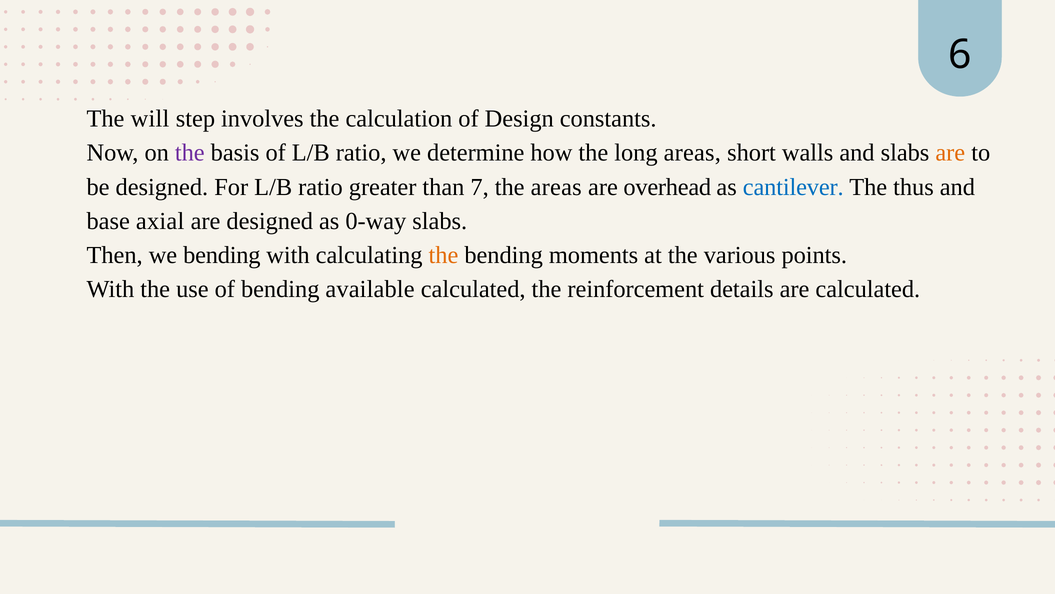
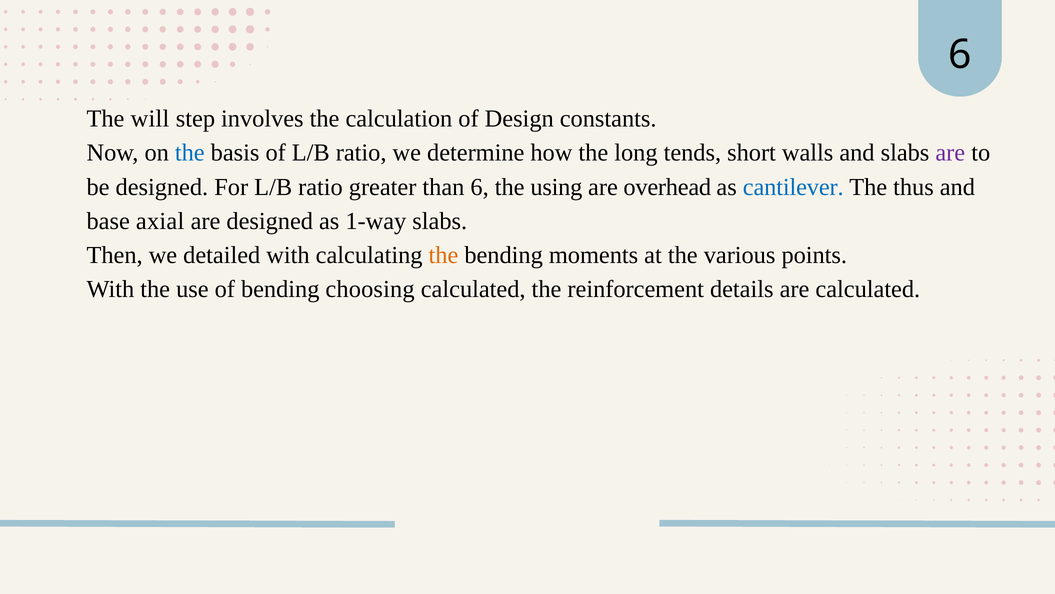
the colour: purple -> blue (190, 153)
long areas: areas -> tends (692, 153)
are colour: orange -> purple (950, 153)
than 7: 7 -> 6 (480, 187)
the areas: areas -> using (556, 187)
0-way: 0-way -> 1-way (376, 221)
we bending: bending -> detailed (222, 255)
available: available -> choosing (370, 289)
